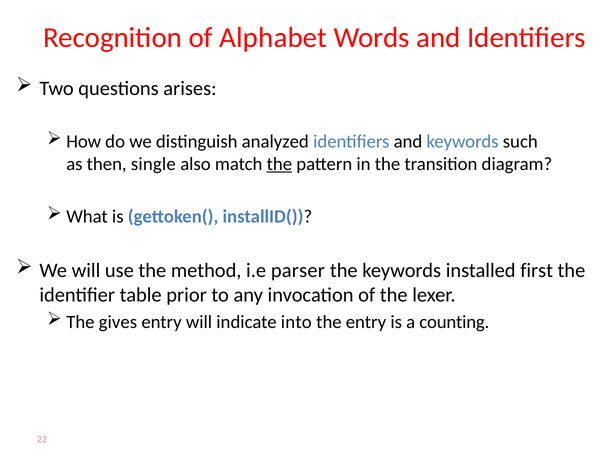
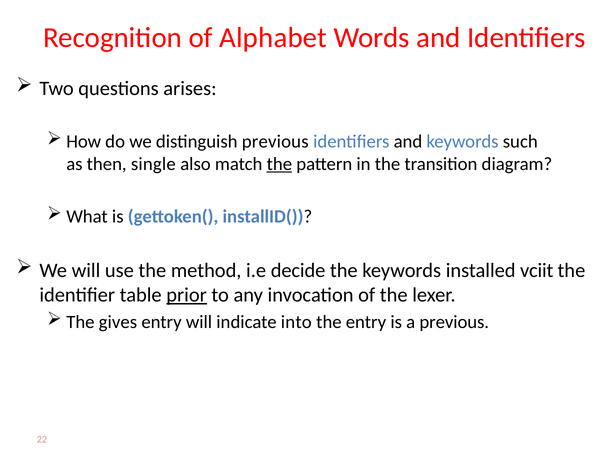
distinguish analyzed: analyzed -> previous (275, 142)
parser: parser -> decide (298, 271)
first: first -> vciit (537, 271)
prior underline: none -> present (187, 295)
a counting: counting -> previous (454, 322)
